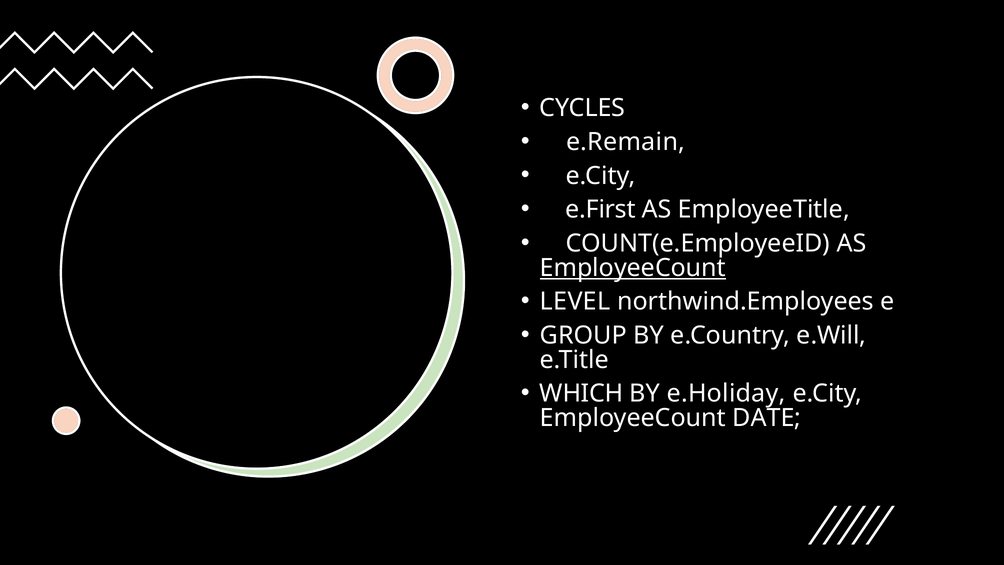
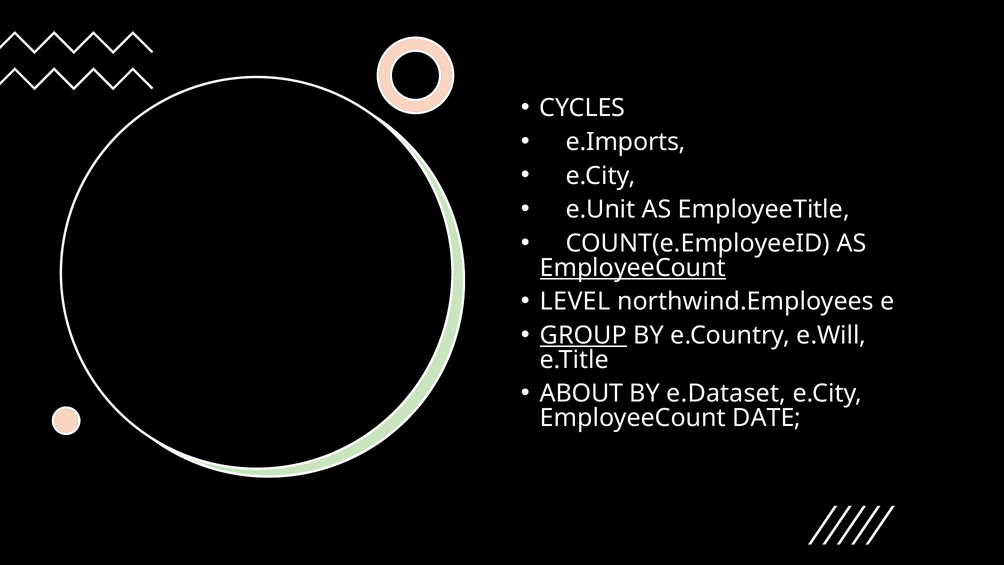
e.Remain: e.Remain -> e.Imports (626, 142)
e.First: e.First -> e.Unit (601, 209)
GROUP underline: none -> present (583, 335)
WHICH: WHICH -> ABOUT (581, 393)
e.Holiday: e.Holiday -> e.Dataset (726, 393)
